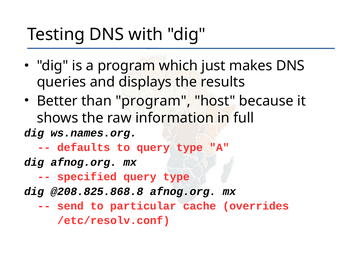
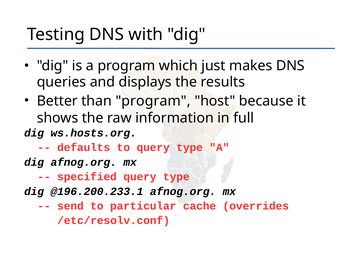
ws.names.org: ws.names.org -> ws.hosts.org (94, 133)
@208.825.868.8: @208.825.868.8 -> @196.200.233.1 (97, 191)
